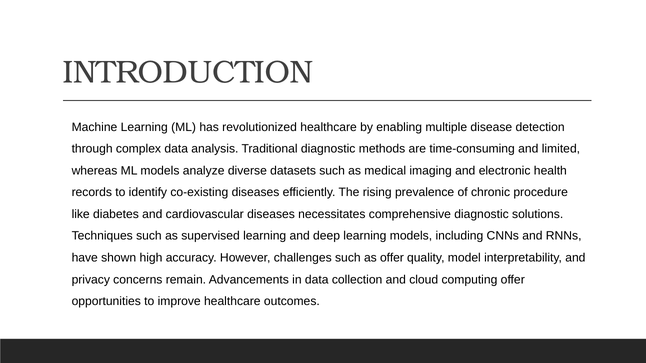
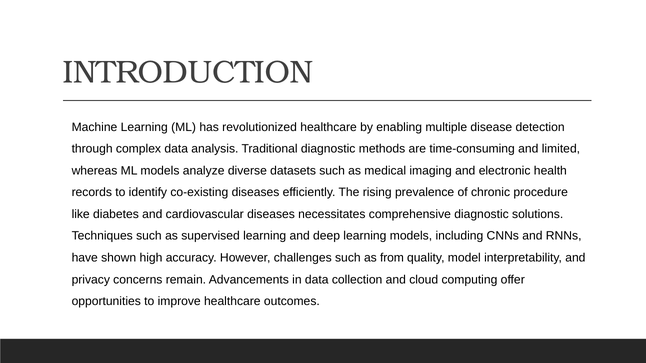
as offer: offer -> from (392, 258)
